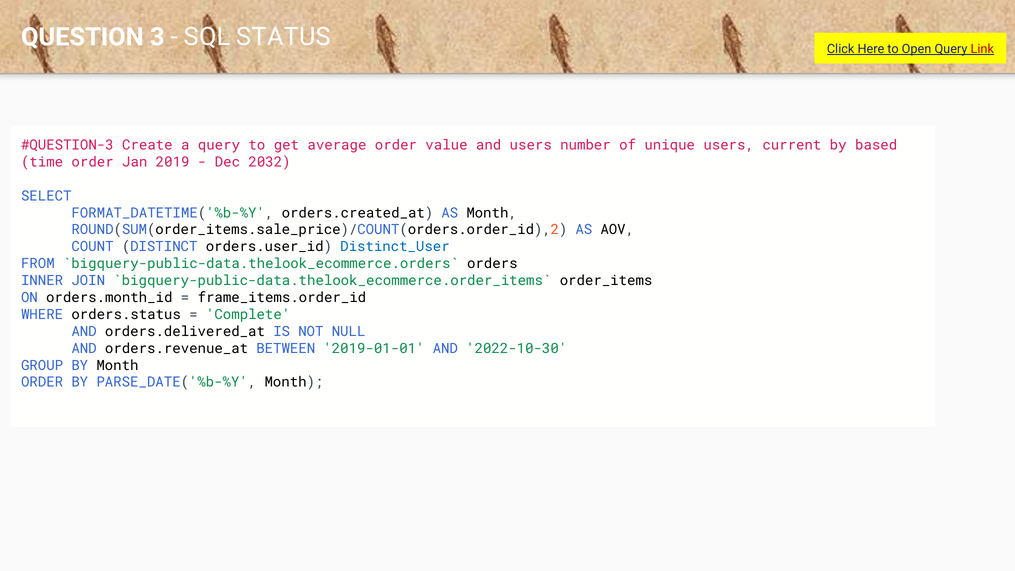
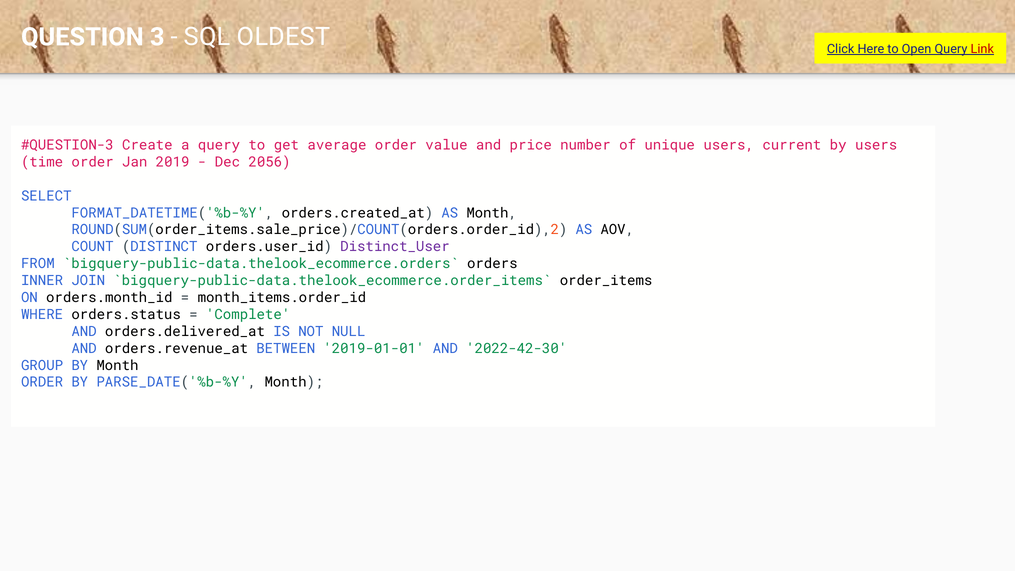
STATUS: STATUS -> OLDEST (284, 37)
and users: users -> price (531, 145)
by based: based -> users (876, 145)
2032: 2032 -> 2056 (270, 162)
Distinct_User colour: blue -> purple (395, 247)
frame_items.order_id: frame_items.order_id -> month_items.order_id (282, 298)
2022-10-30: 2022-10-30 -> 2022-42-30 (517, 348)
